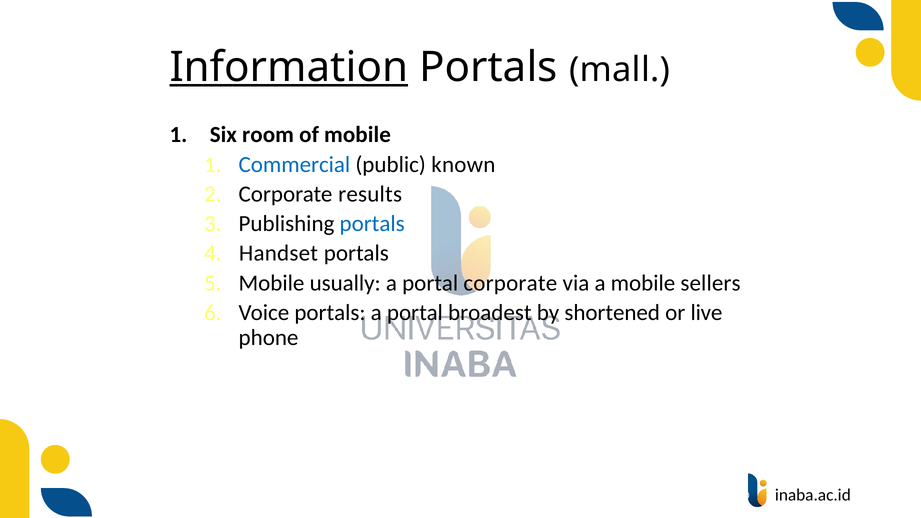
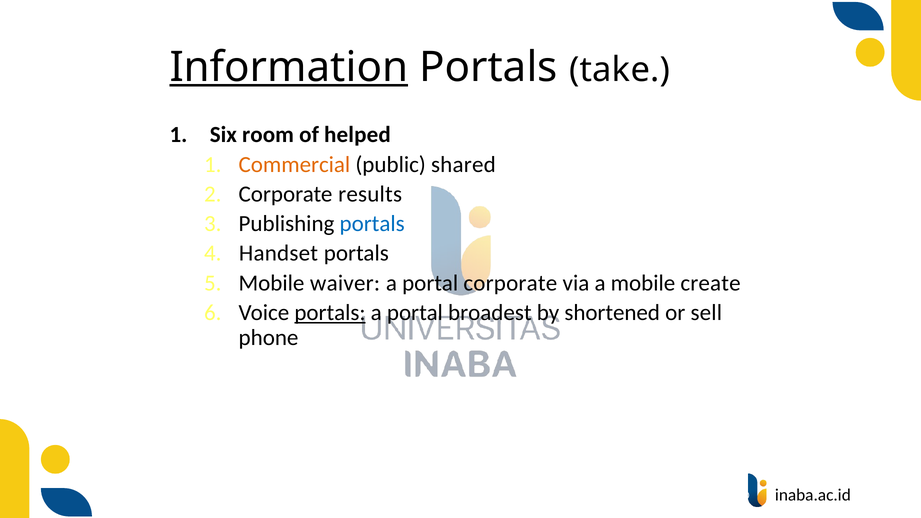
mall: mall -> take (620, 70)
of mobile: mobile -> helped (357, 135)
Commercial colour: blue -> orange (294, 164)
known: known -> shared (463, 164)
usually: usually -> waiver (345, 283)
sellers: sellers -> create (710, 283)
portals underline: none -> present (330, 313)
live: live -> sell (706, 313)
